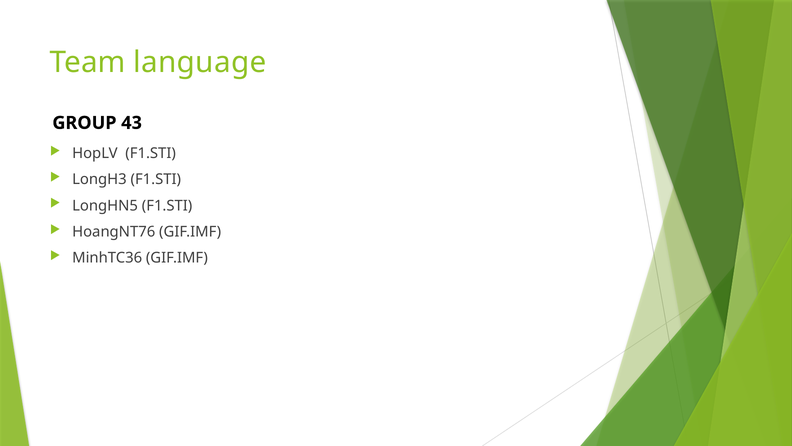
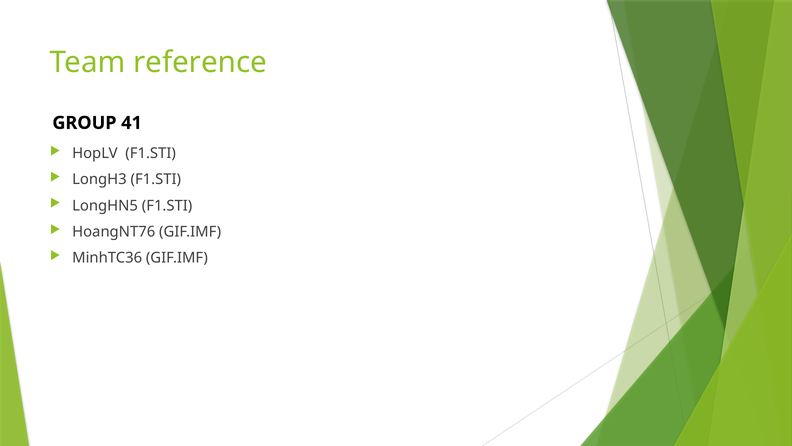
language: language -> reference (200, 62)
43: 43 -> 41 (132, 123)
